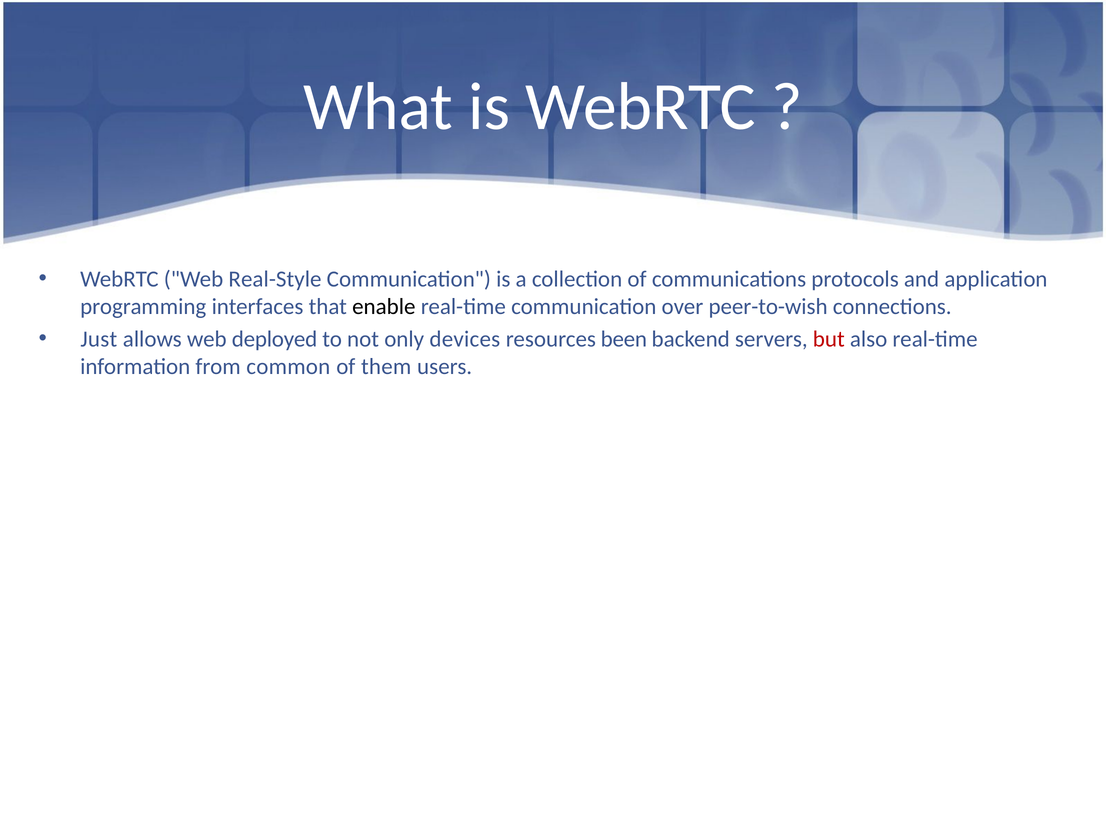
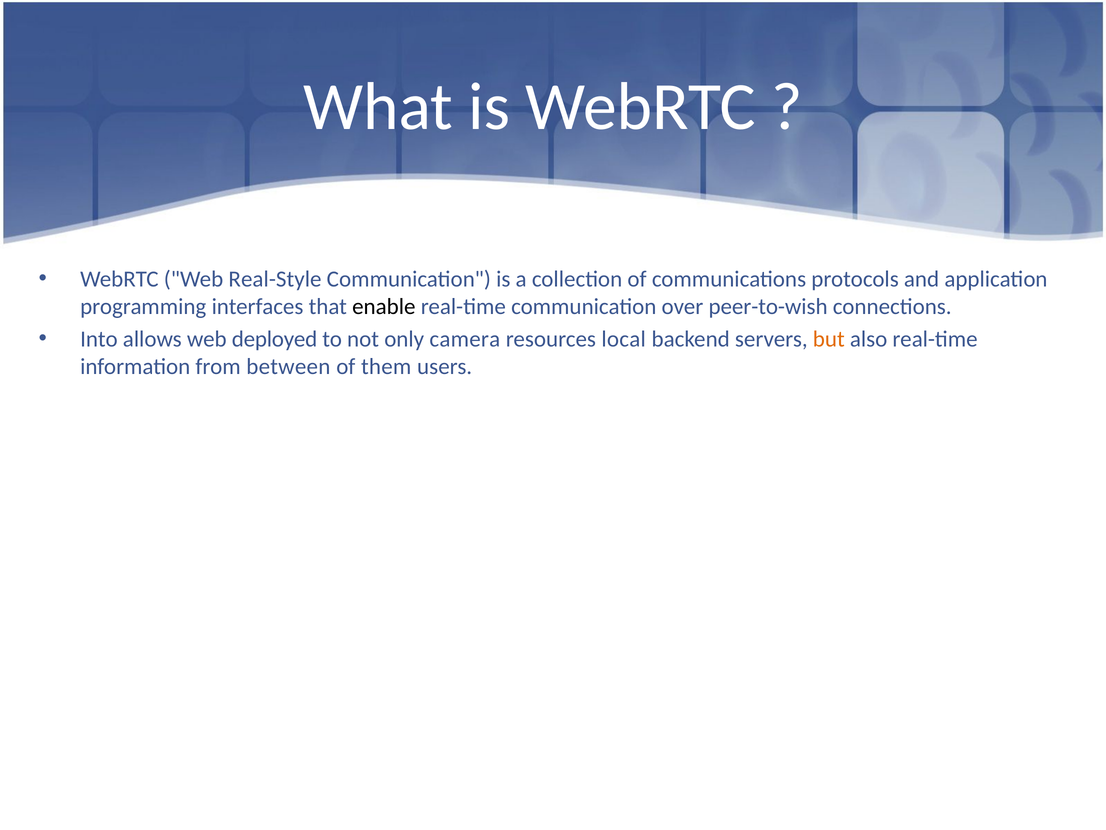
Just: Just -> Into (99, 339)
devices: devices -> camera (465, 339)
been: been -> local (624, 339)
but colour: red -> orange (829, 339)
common: common -> between (288, 367)
